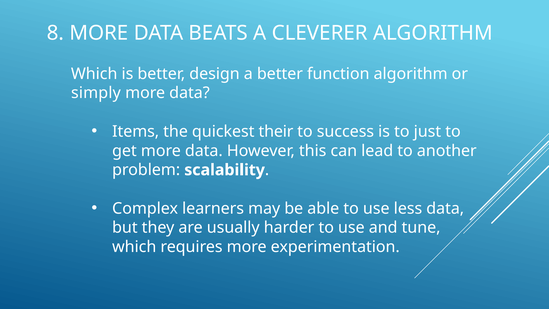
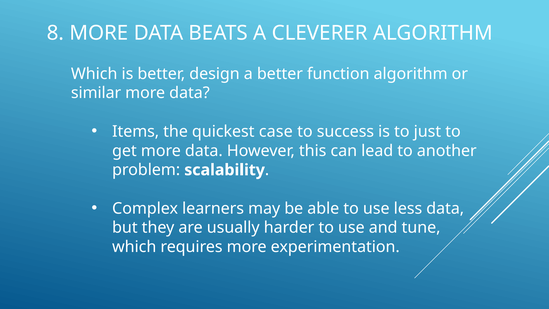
simply: simply -> similar (96, 93)
their: their -> case (276, 131)
